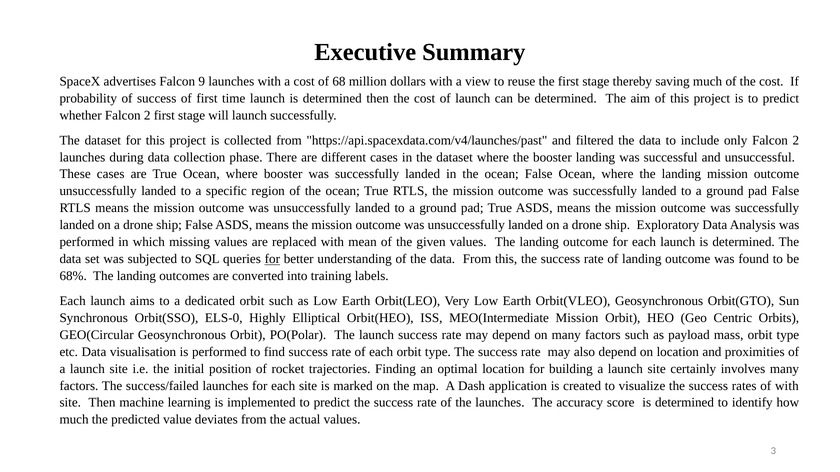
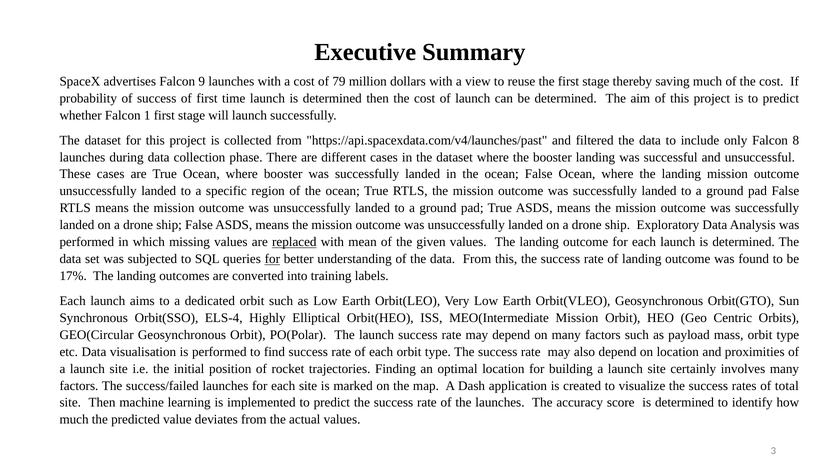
68: 68 -> 79 (339, 82)
whether Falcon 2: 2 -> 1 (147, 116)
only Falcon 2: 2 -> 8 (796, 140)
replaced underline: none -> present (294, 242)
68%: 68% -> 17% (73, 276)
ELS-0: ELS-0 -> ELS-4 (224, 318)
of with: with -> total (787, 386)
